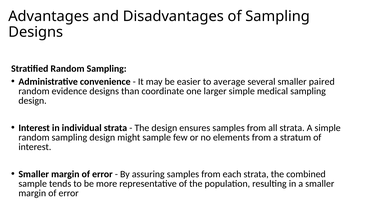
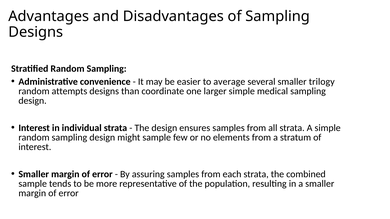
paired: paired -> trilogy (322, 82)
evidence: evidence -> attempts (69, 91)
